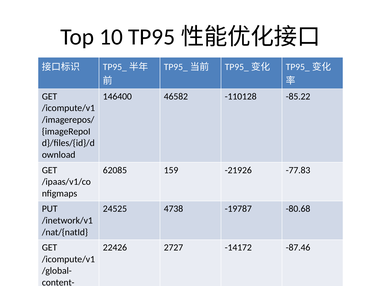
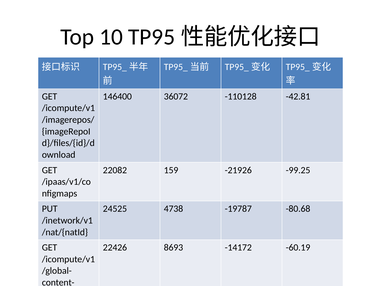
46582: 46582 -> 36072 (176, 96)
-85.22: -85.22 -> -42.81 (298, 96)
62085: 62085 -> 22082 (115, 170)
-77.83: -77.83 -> -99.25 (298, 170)
2727: 2727 -> 8693 (173, 247)
-87.46: -87.46 -> -60.19 (298, 247)
